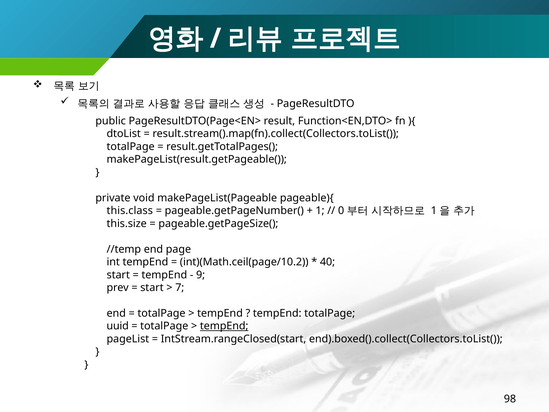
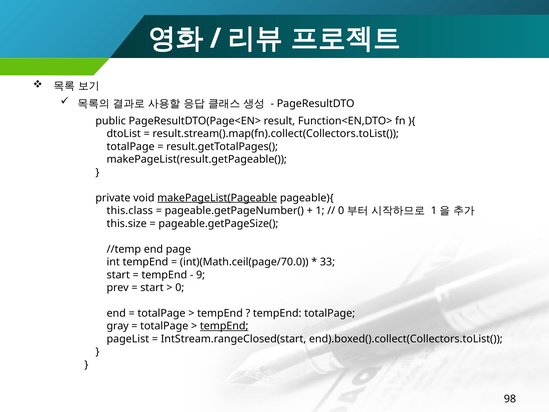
makePageList(Pageable underline: none -> present (217, 198)
int)(Math.ceil(page/10.2: int)(Math.ceil(page/10.2 -> int)(Math.ceil(page/70.0 (244, 262)
40: 40 -> 33 (327, 262)
7: 7 -> 0 (180, 287)
uuid: uuid -> gray (118, 326)
